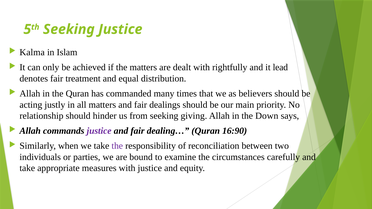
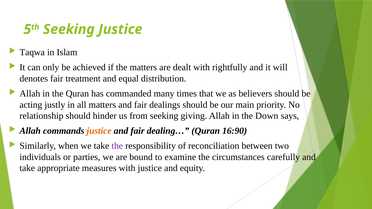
Kalma: Kalma -> Taqwa (32, 52)
lead: lead -> will (280, 67)
justice colour: purple -> orange (99, 131)
